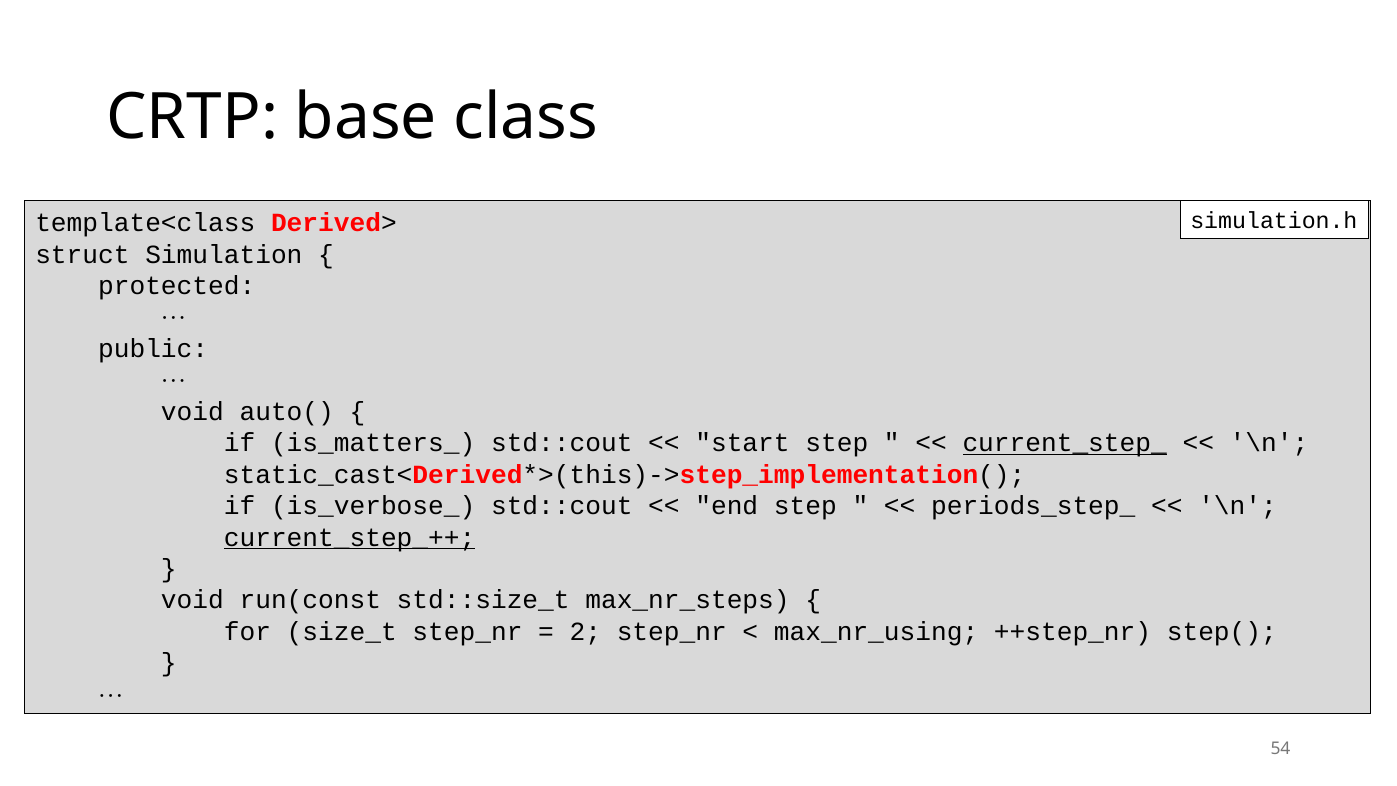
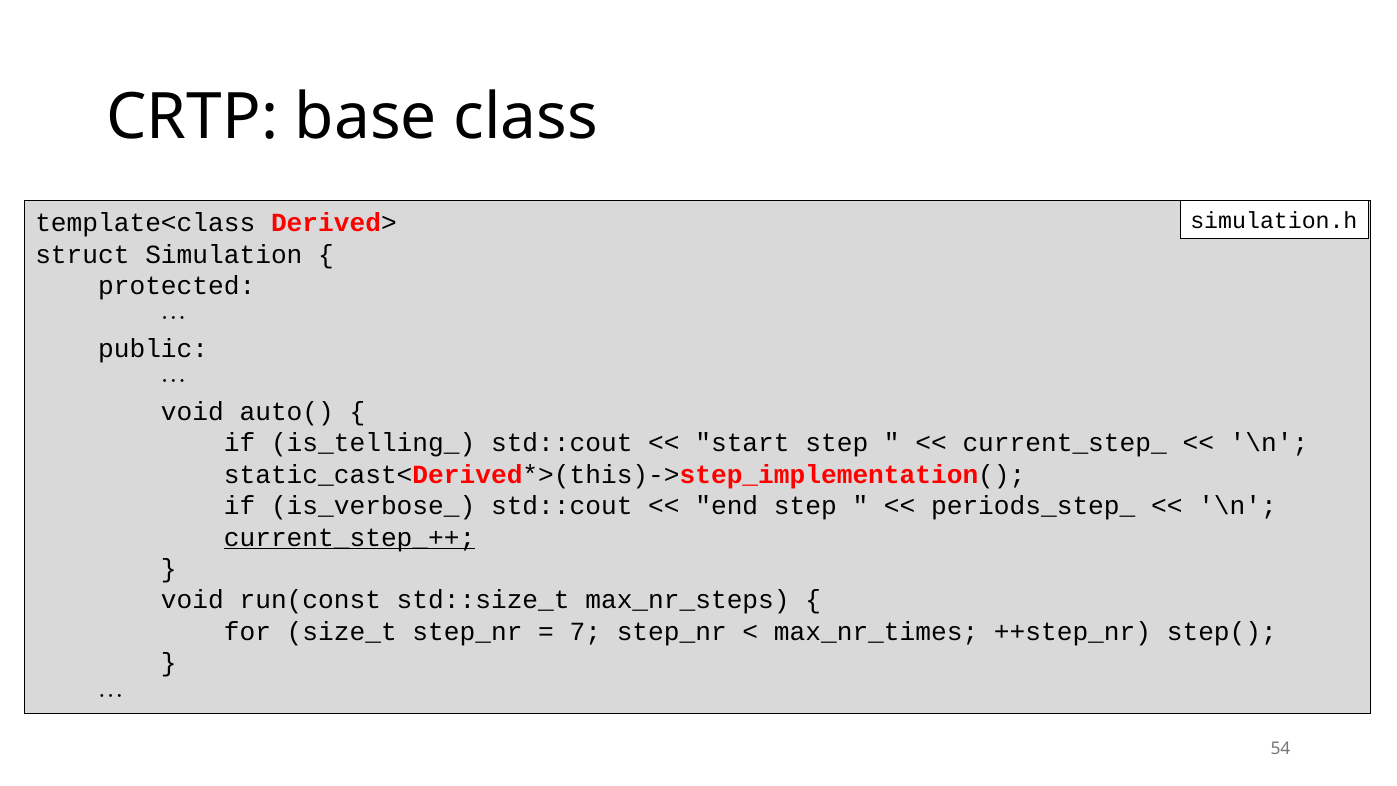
is_matters_: is_matters_ -> is_telling_ (373, 443)
current_step_ underline: present -> none (1065, 443)
2: 2 -> 7 (585, 632)
max_nr_using: max_nr_using -> max_nr_times (876, 632)
